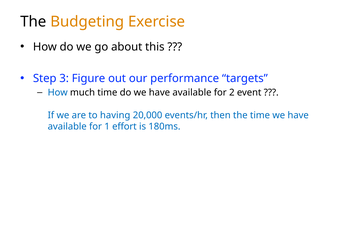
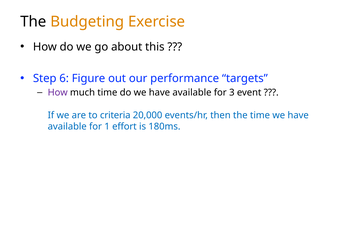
3: 3 -> 6 (64, 78)
How colour: blue -> purple (58, 92)
2: 2 -> 3 (232, 92)
having: having -> criteria (115, 115)
